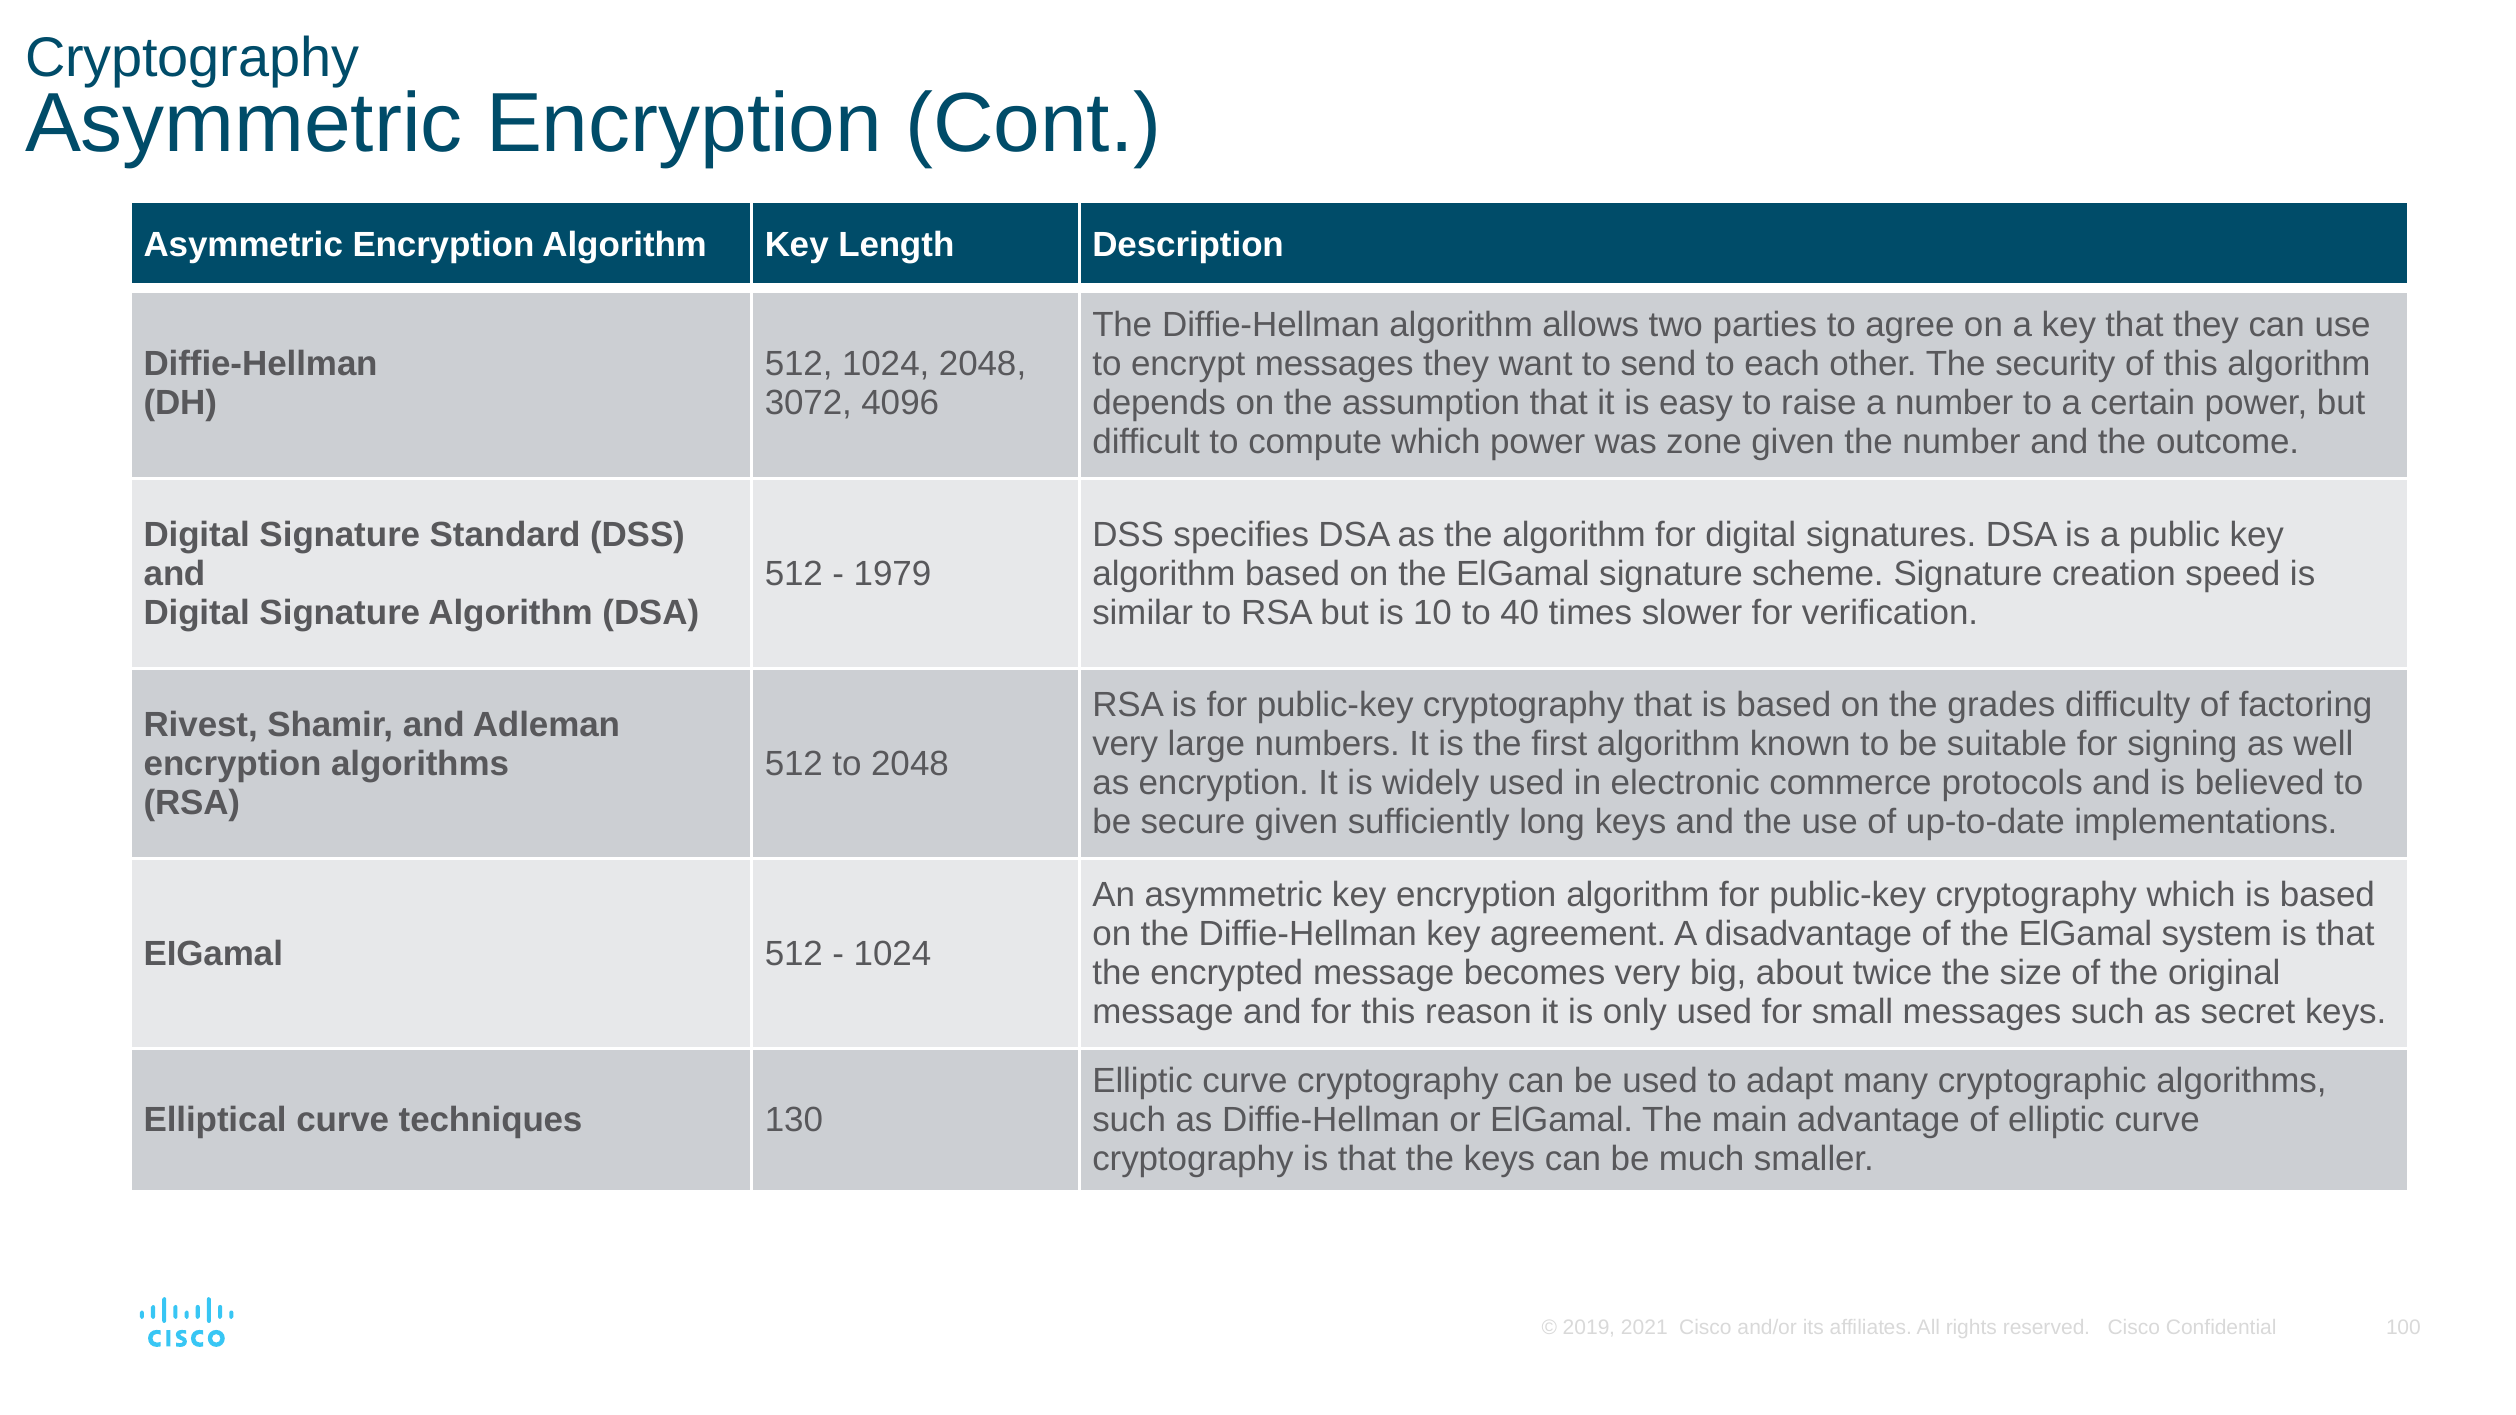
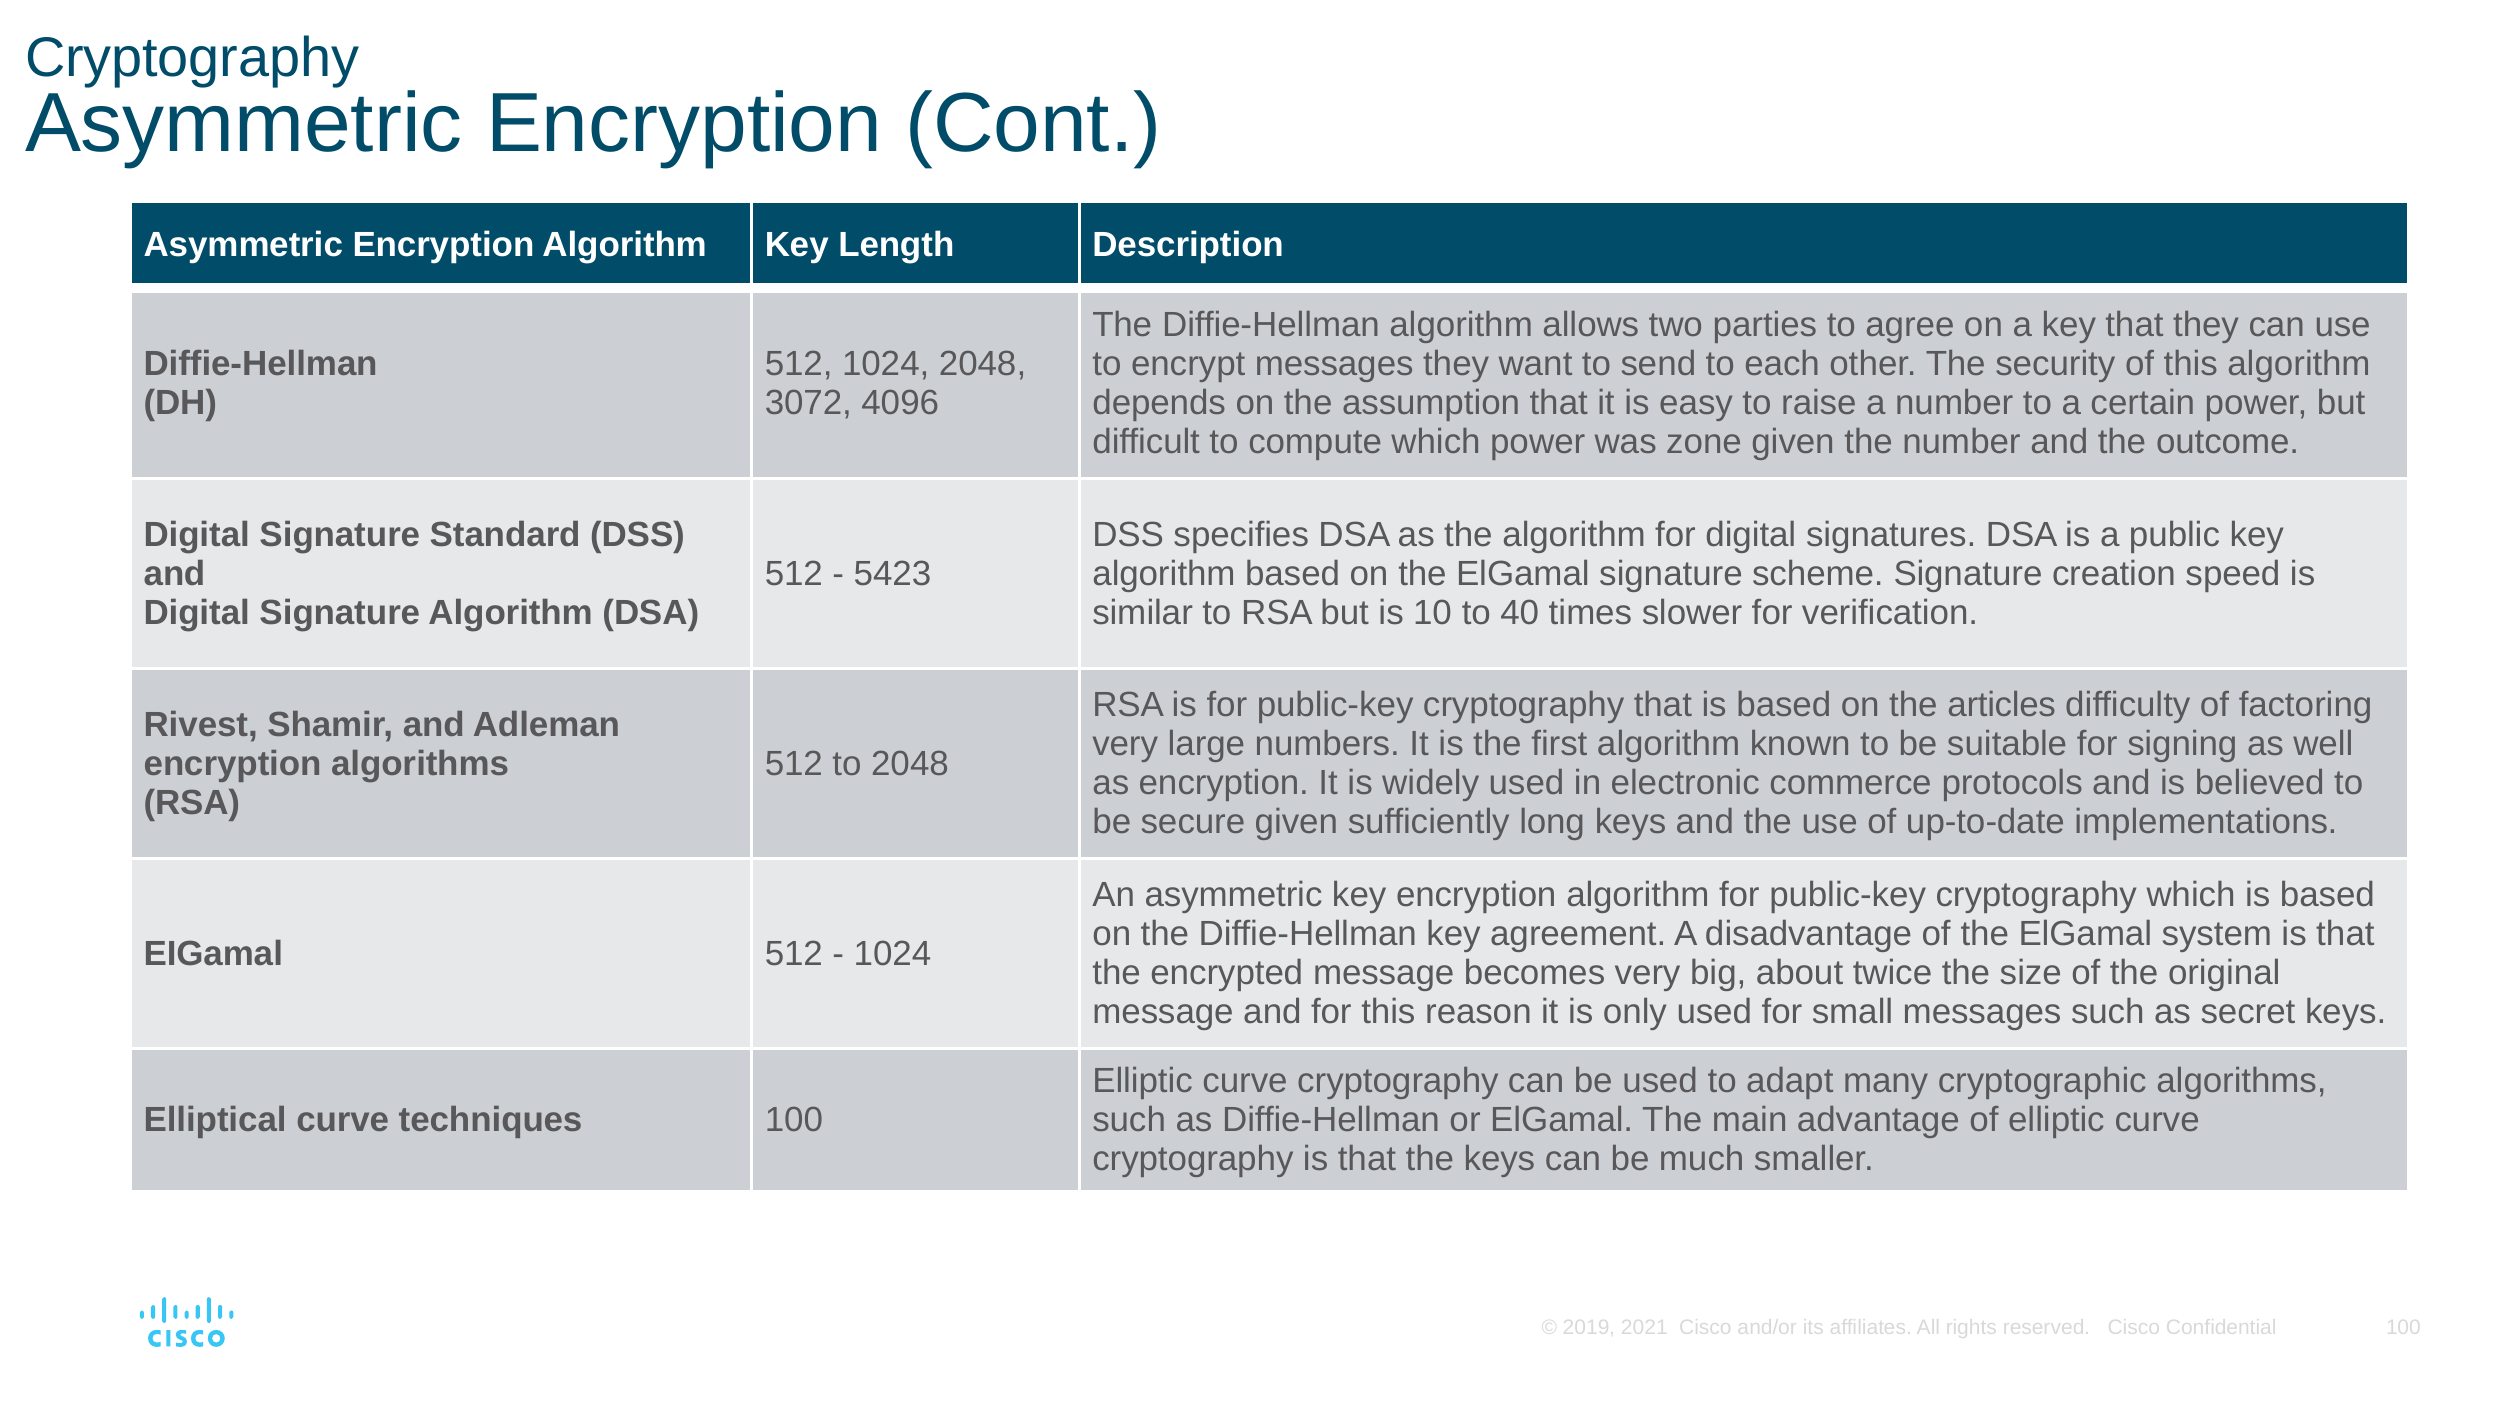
1979: 1979 -> 5423 (893, 574)
grades: grades -> articles (2002, 705)
techniques 130: 130 -> 100 (794, 1121)
